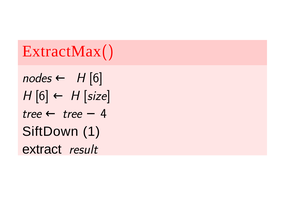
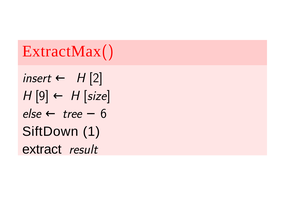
nodes: nodes -> insert (37, 78)
6: 6 -> 2 (96, 78)
6: 6 -> 9 (42, 96)
tree: tree -> else (32, 114)
4: 4 -> 6 (104, 114)
